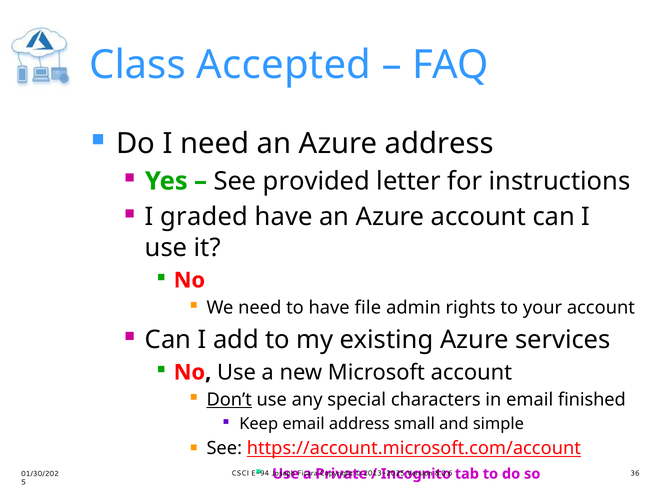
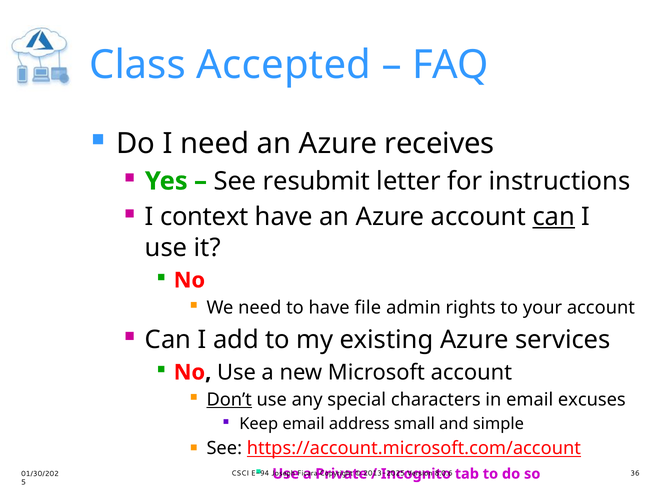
Azure address: address -> receives (439, 143)
provided: provided -> resubmit (316, 181)
graded: graded -> context (204, 217)
can underline: none -> present (554, 217)
finished: finished -> excuses (592, 400)
